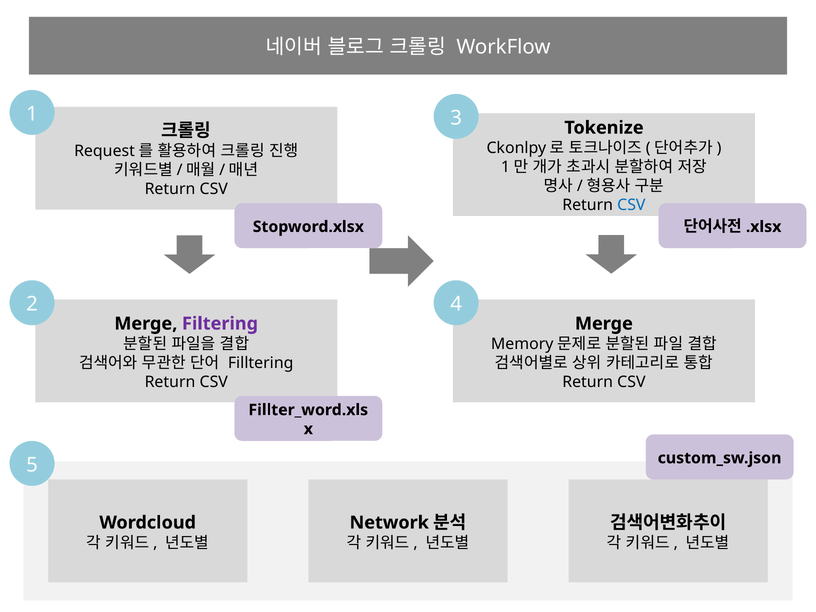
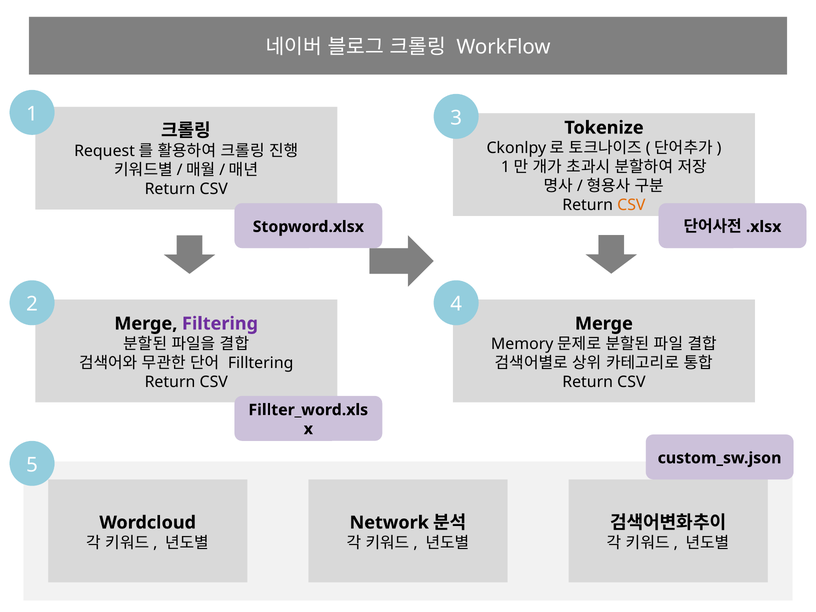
CSV colour: blue -> orange (631, 205)
